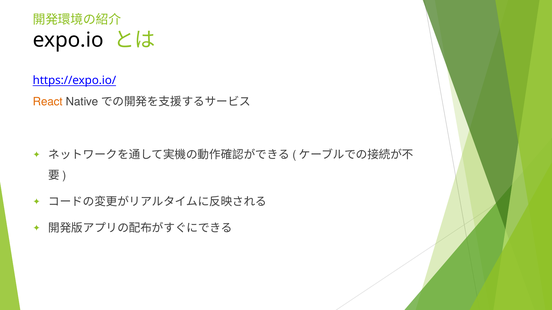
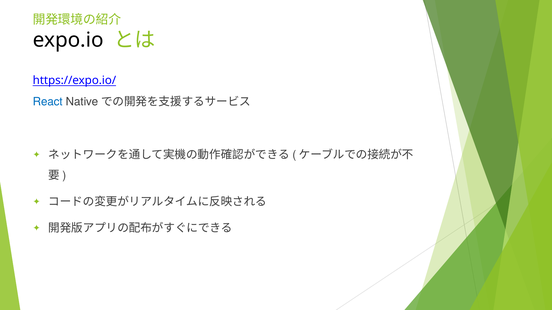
React colour: orange -> blue (48, 102)
